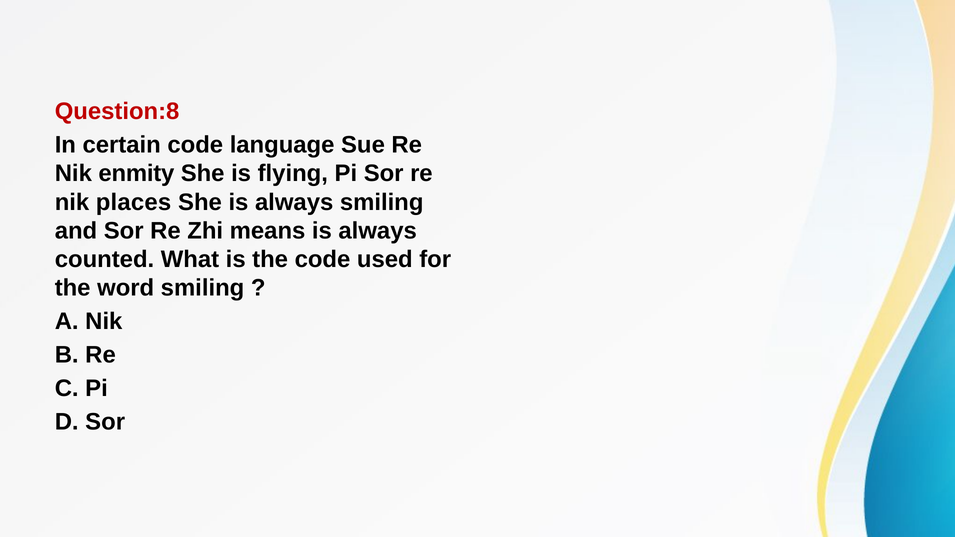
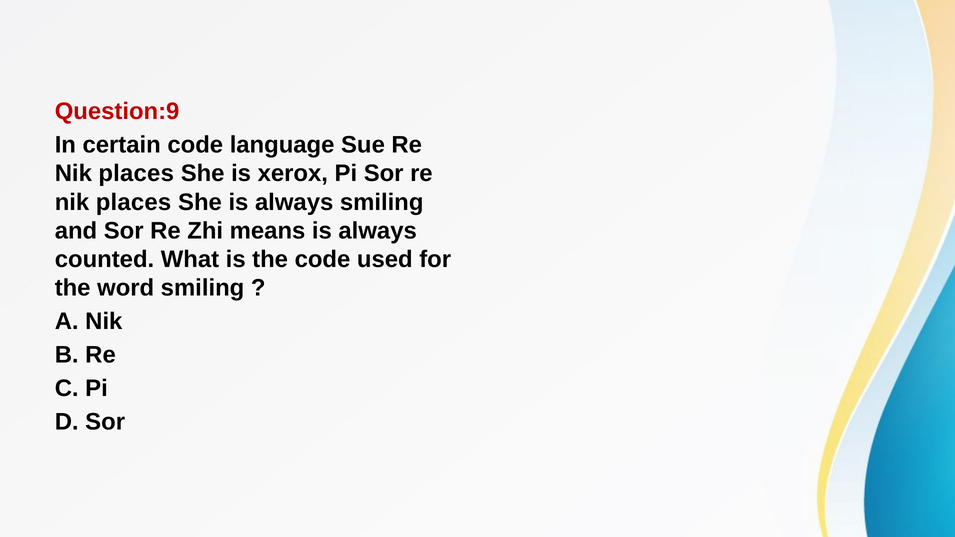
Question:8: Question:8 -> Question:9 (117, 112)
enmity: enmity -> places (136, 174)
flying: flying -> xerox (293, 174)
